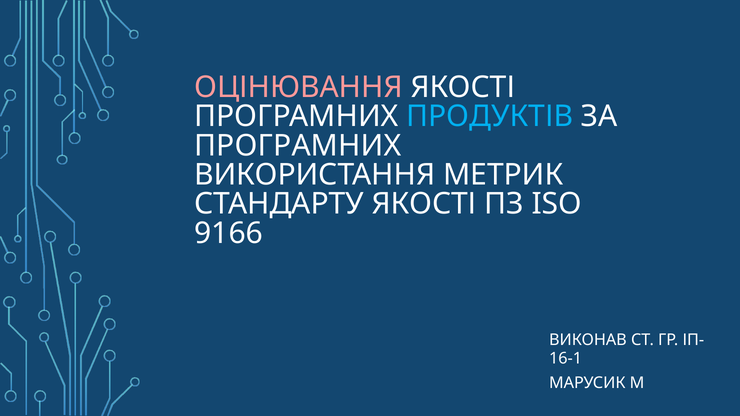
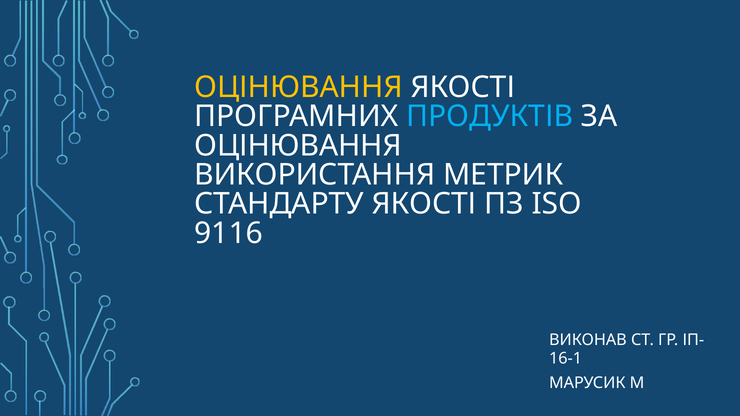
ОЦІНЮВАННЯ colour: pink -> yellow (298, 87)
ПРОГРАМНИХ: ПРОГРАМНИХ -> ОЦІНЮВАННЯ (298, 146)
9166: 9166 -> 9116 (229, 233)
